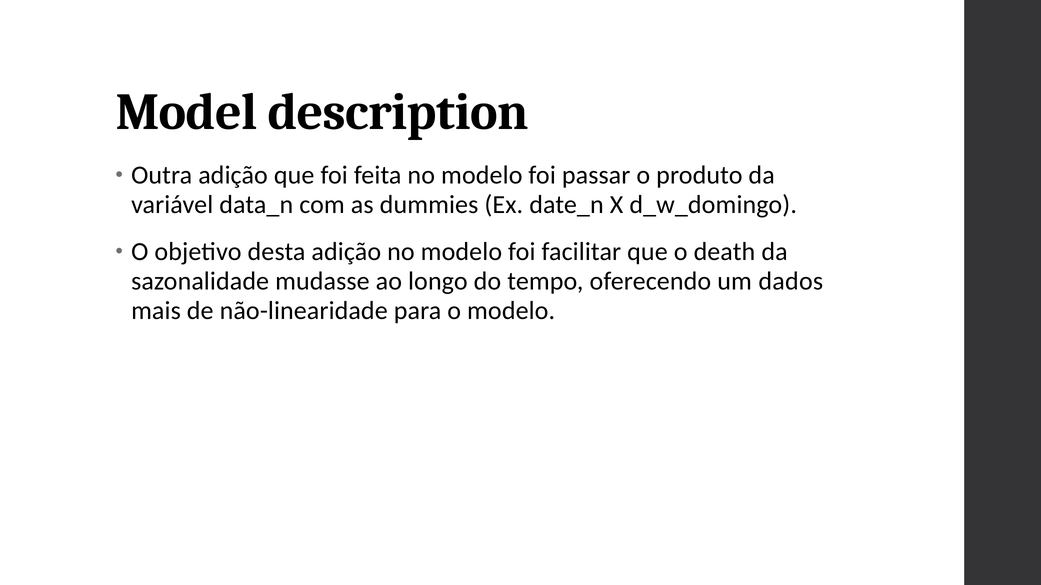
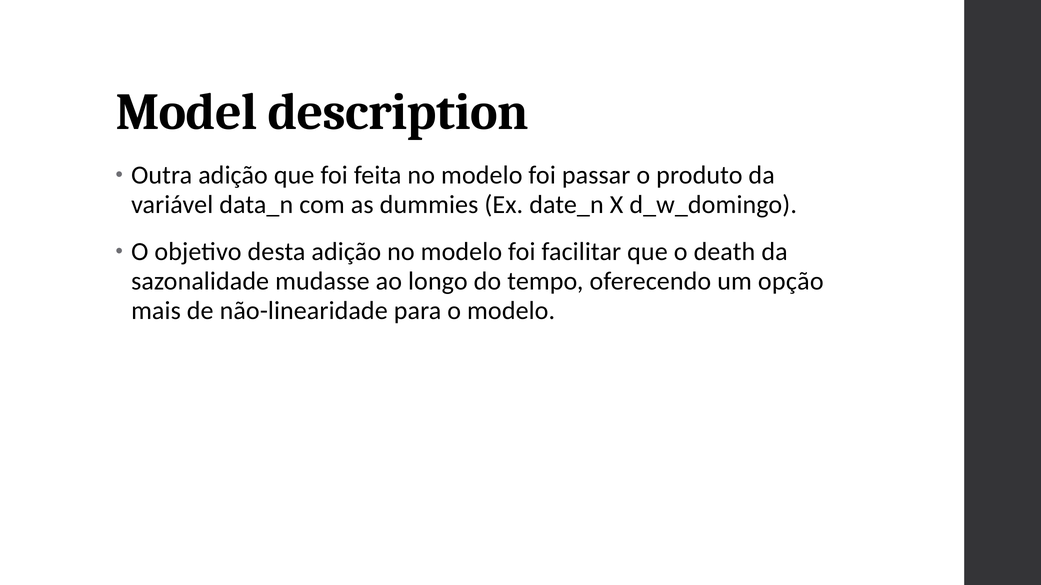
dados: dados -> opção (791, 282)
